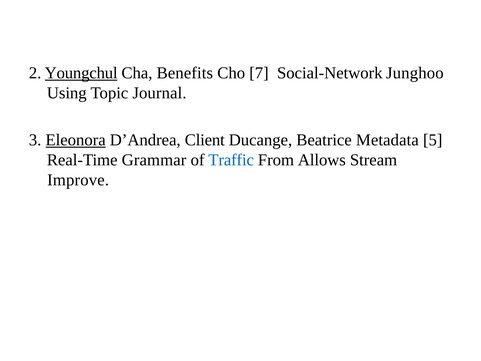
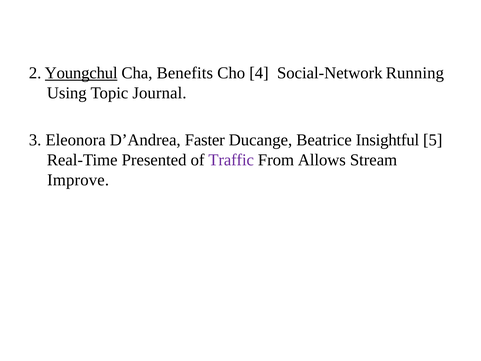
7: 7 -> 4 (259, 73)
Junghoo: Junghoo -> Running (415, 73)
Eleonora underline: present -> none (76, 140)
Client: Client -> Faster (205, 140)
Metadata: Metadata -> Insightful (388, 140)
Grammar: Grammar -> Presented (154, 160)
Traffic colour: blue -> purple (231, 160)
